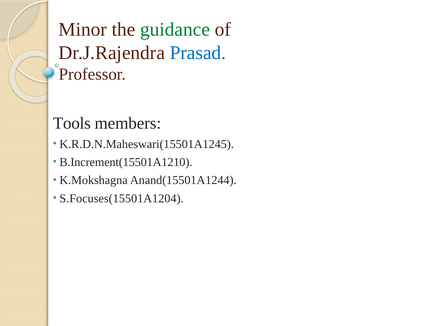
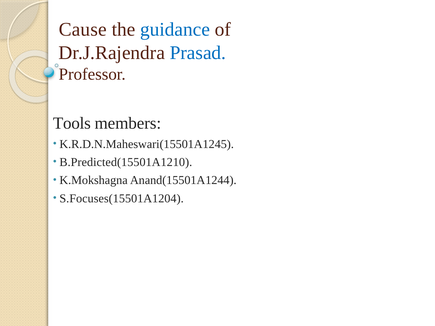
Minor: Minor -> Cause (83, 30)
guidance colour: green -> blue (175, 30)
B.Increment(15501A1210: B.Increment(15501A1210 -> B.Predicted(15501A1210 (126, 162)
